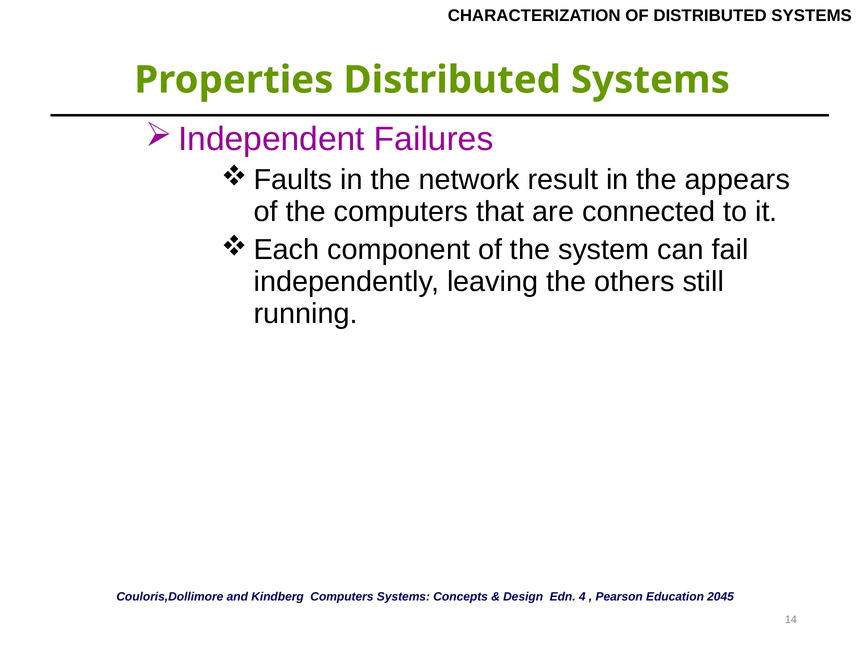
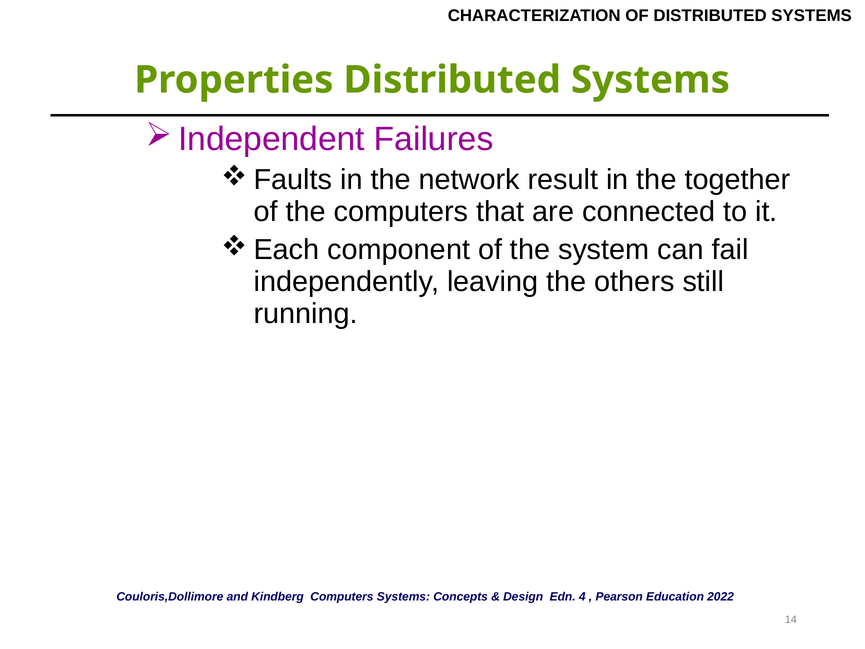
appears: appears -> together (737, 179)
2045: 2045 -> 2022 (721, 596)
